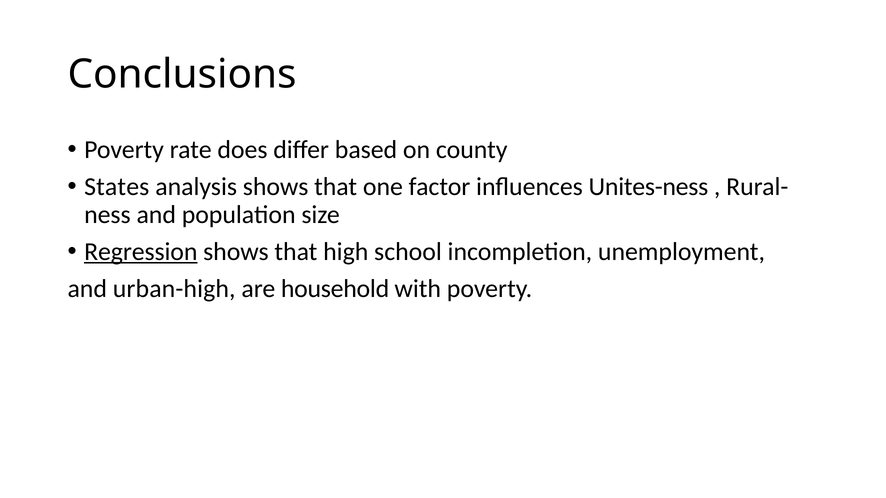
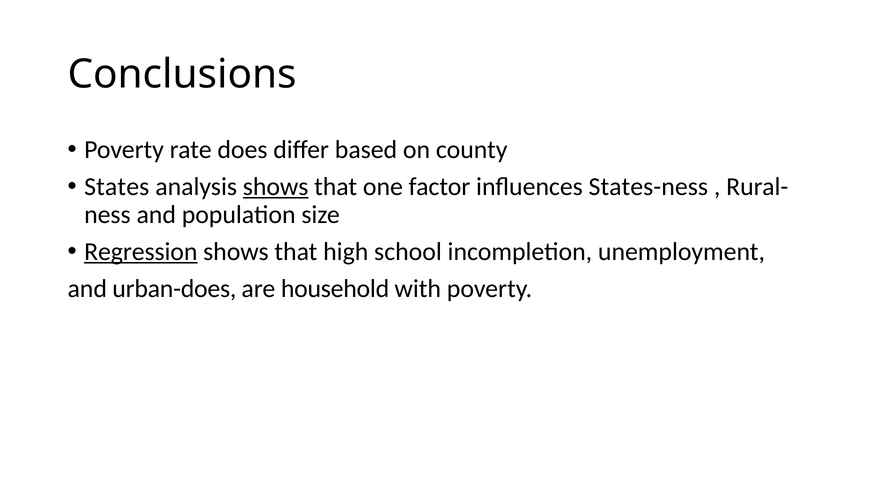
shows underline: none -> present (276, 187)
Unites-ness: Unites-ness -> States-ness (648, 187)
urban-high: urban-high -> urban-does (174, 289)
